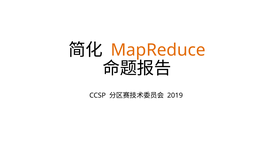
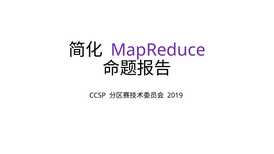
MapReduce colour: orange -> purple (158, 50)
